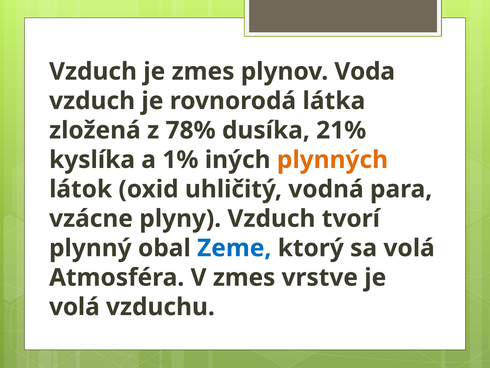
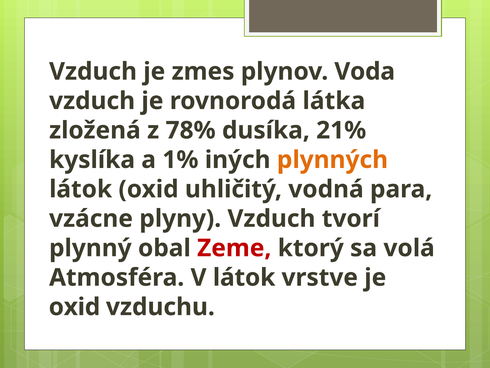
Zeme colour: blue -> red (234, 248)
V zmes: zmes -> látok (244, 277)
volá: volá -> oxid (74, 307)
